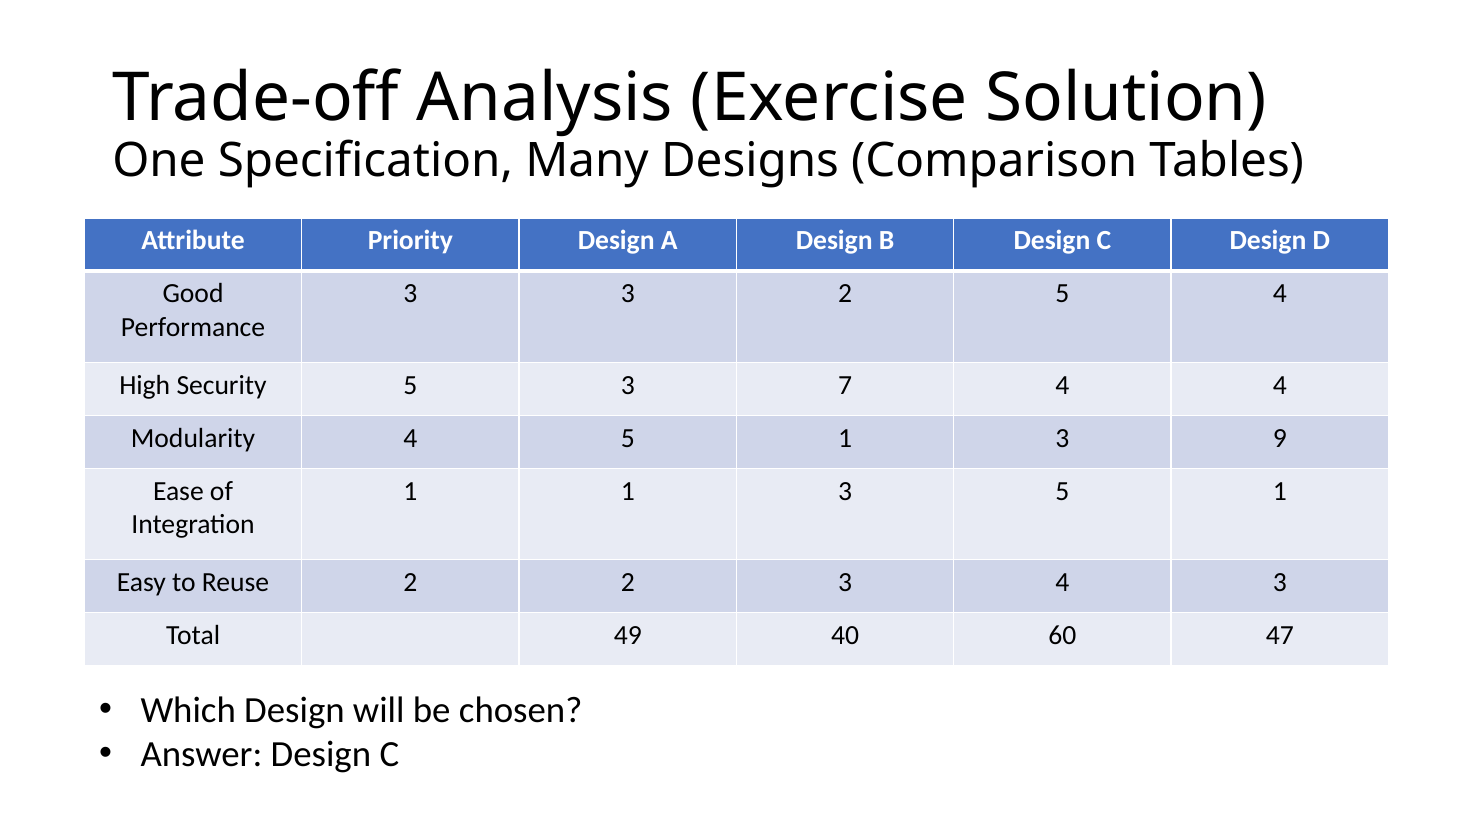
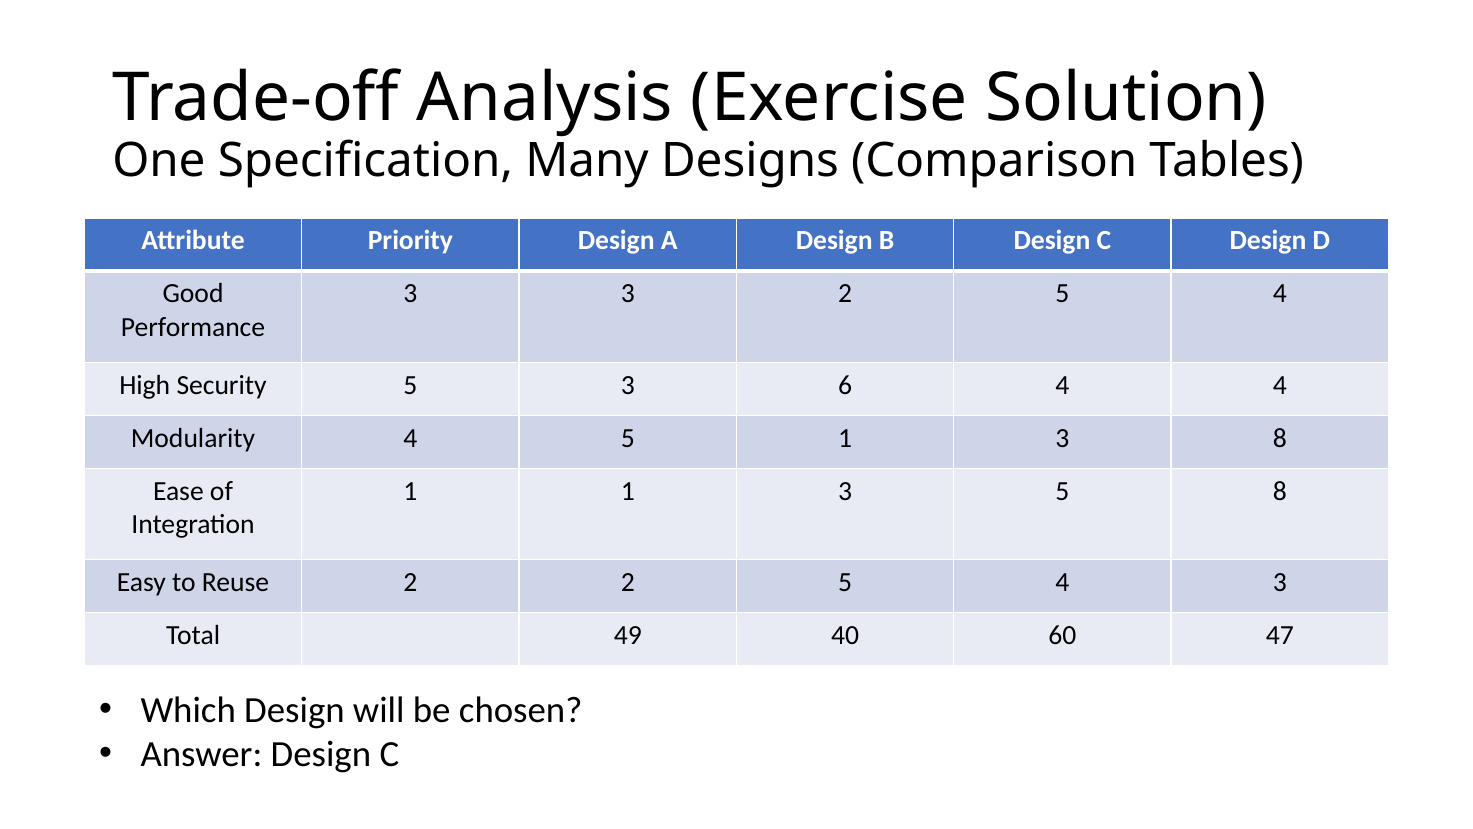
7: 7 -> 6 (845, 385)
3 9: 9 -> 8 (1280, 438)
3 5 1: 1 -> 8 (1280, 491)
2 2 3: 3 -> 5 (845, 582)
